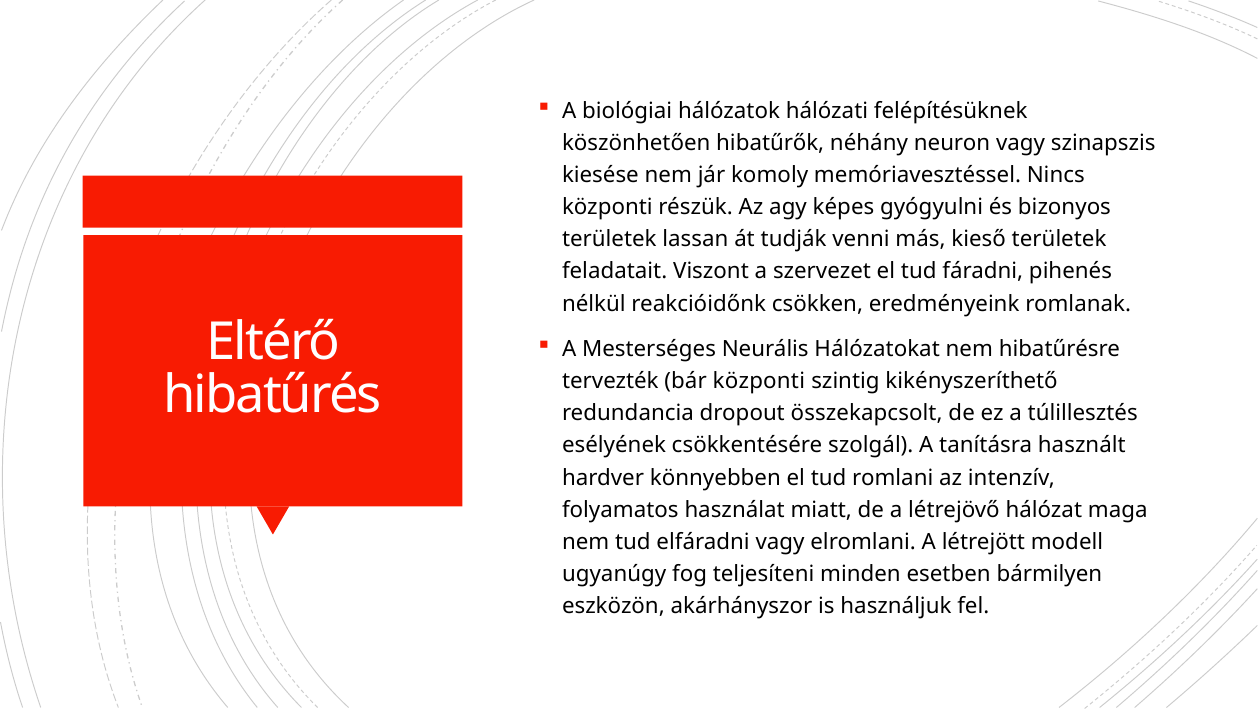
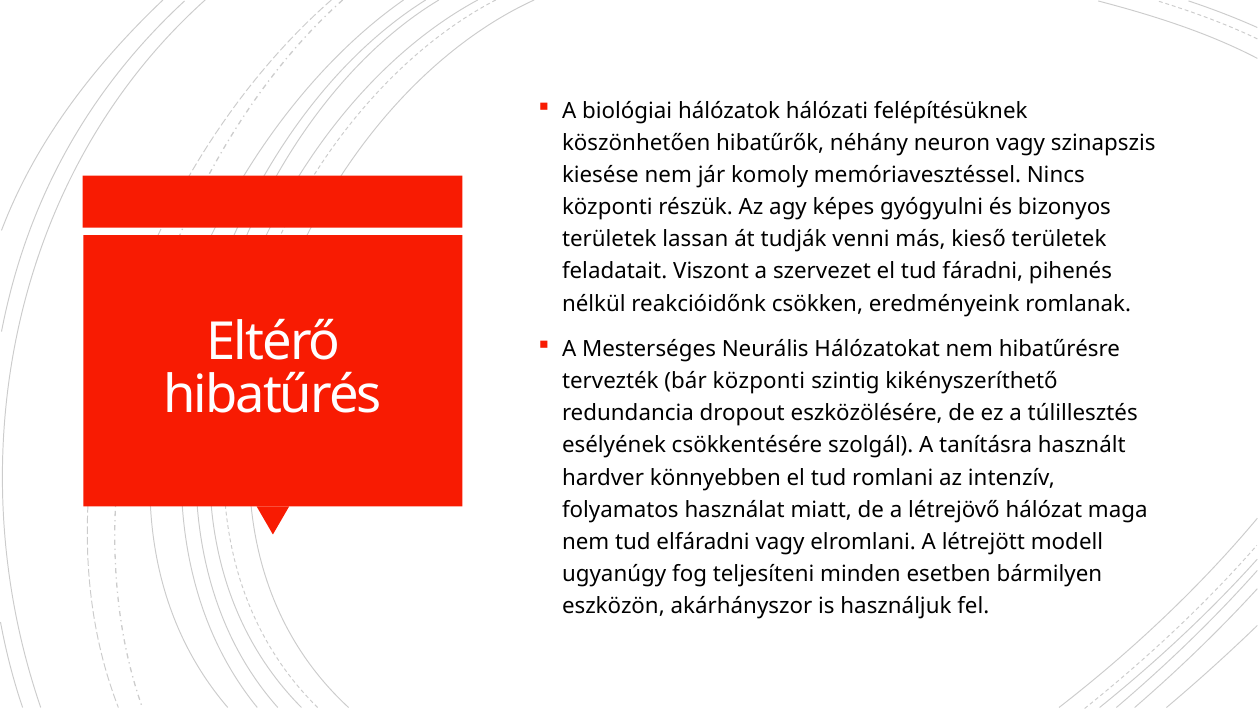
összekapcsolt: összekapcsolt -> eszközölésére (867, 413)
